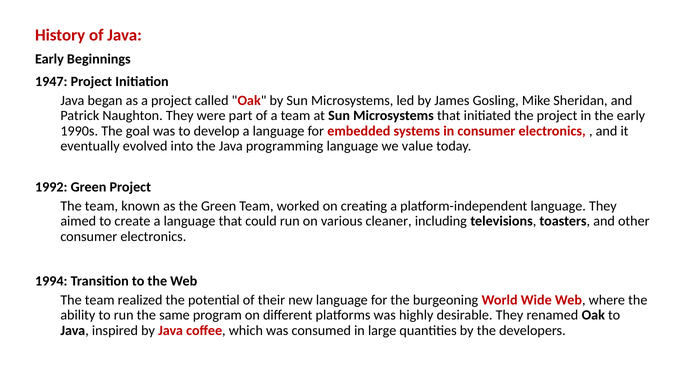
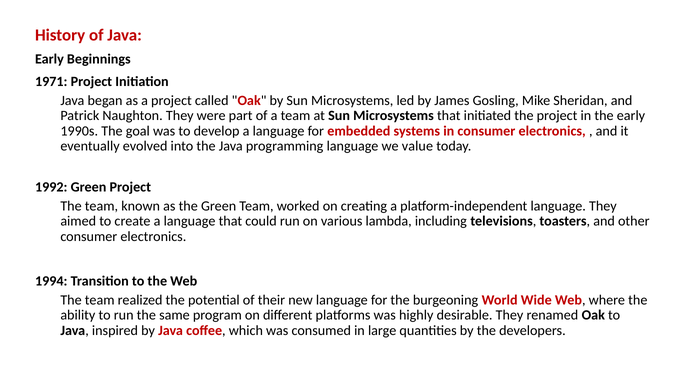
1947: 1947 -> 1971 (51, 82)
cleaner: cleaner -> lambda (389, 221)
